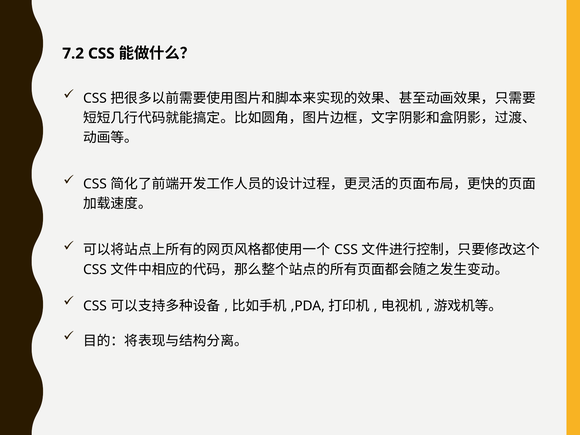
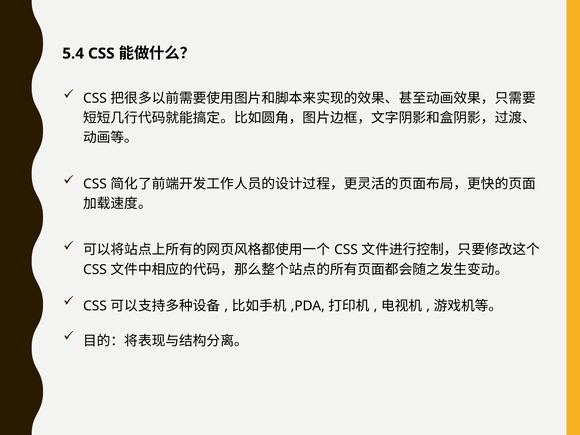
7.2: 7.2 -> 5.4 (73, 54)
